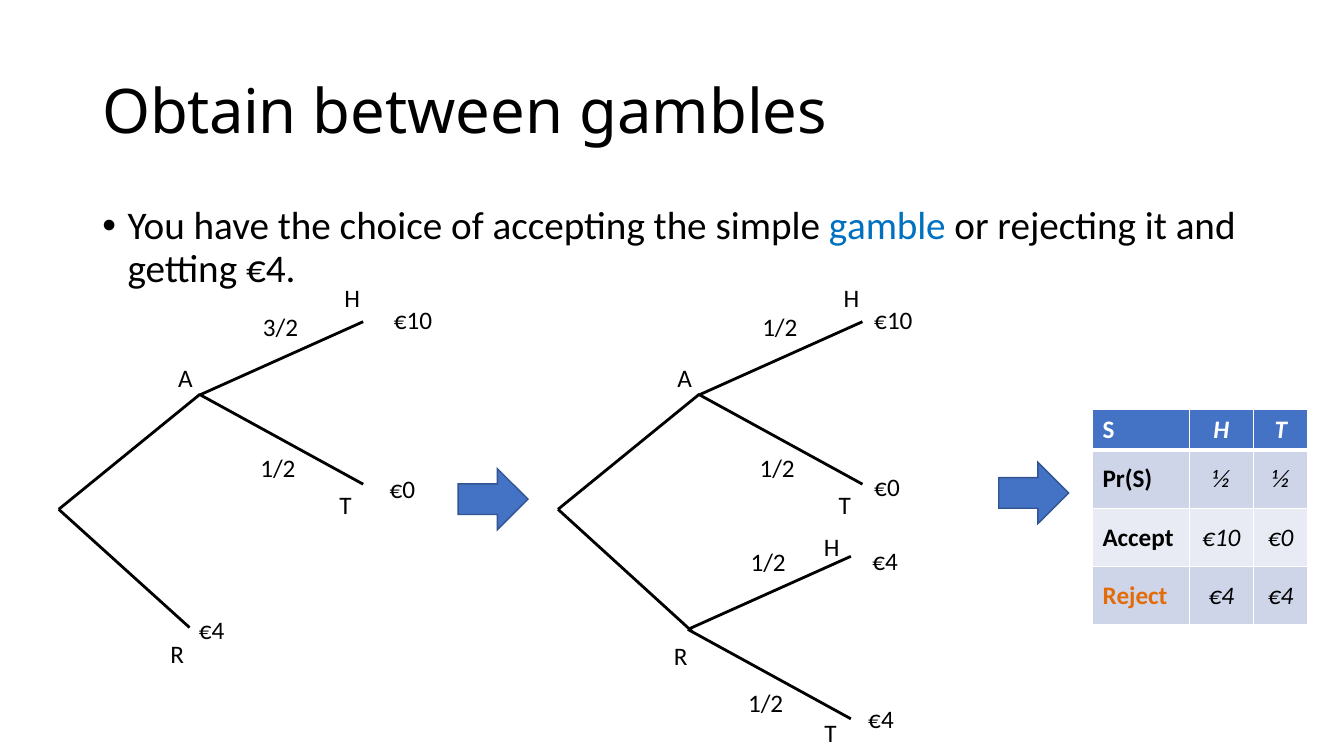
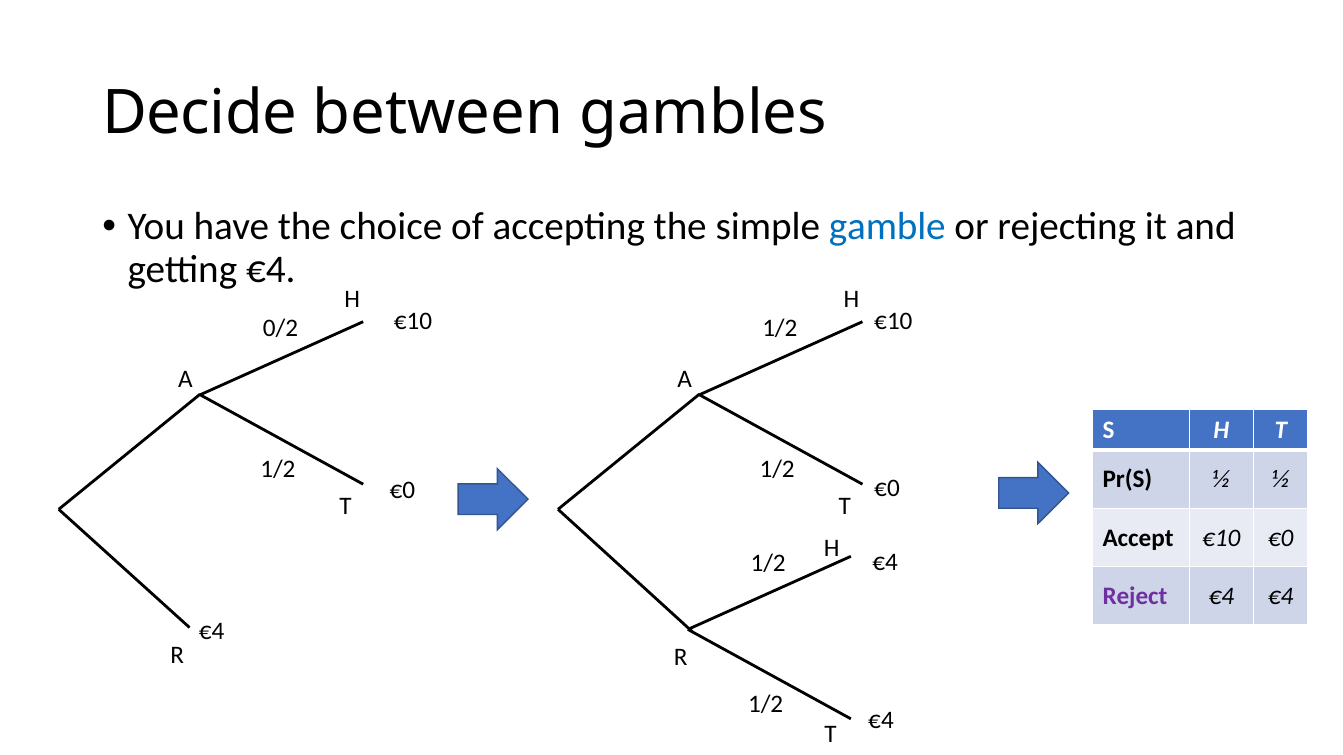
Obtain: Obtain -> Decide (200, 113)
3/2: 3/2 -> 0/2 (281, 329)
Reject colour: orange -> purple (1135, 596)
